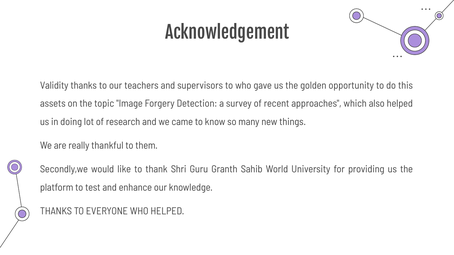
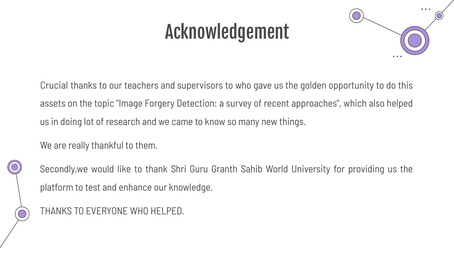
Validity: Validity -> Crucial (54, 86)
